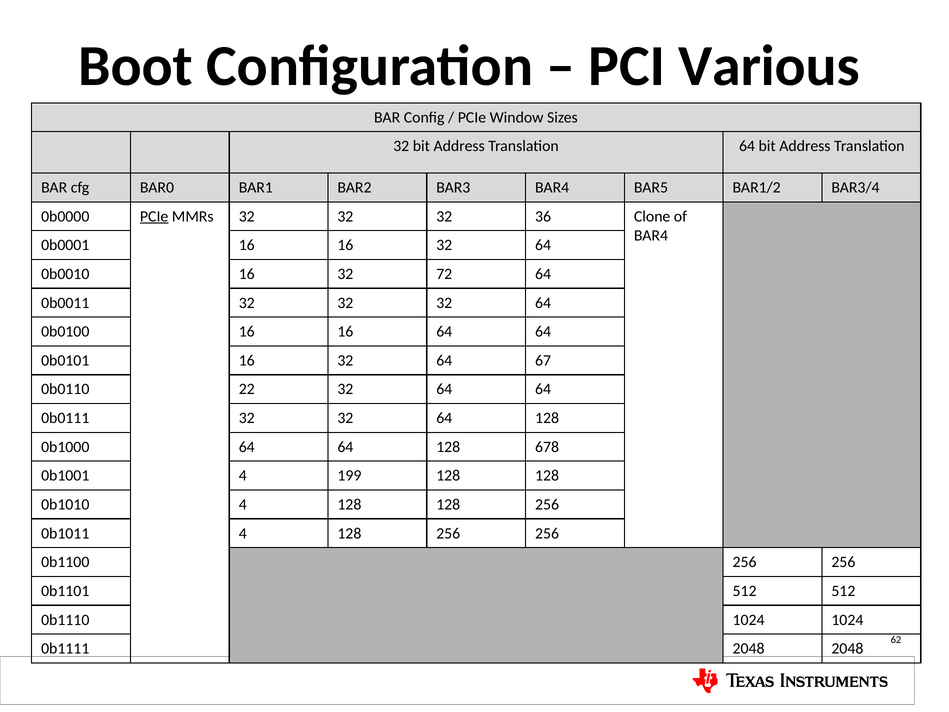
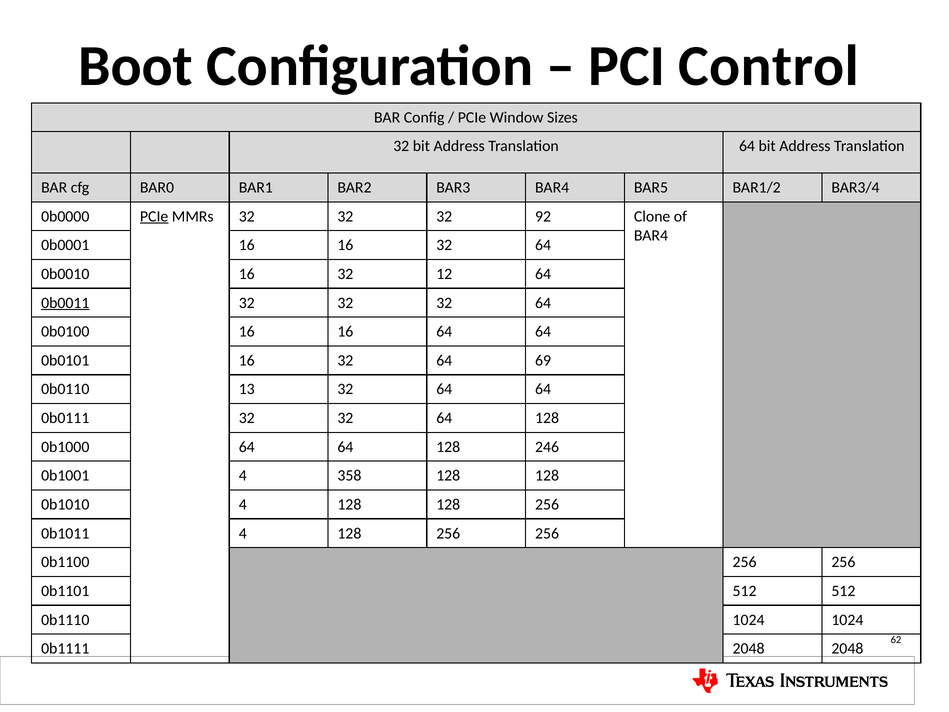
Various: Various -> Control (769, 66)
36: 36 -> 92 (543, 216)
72: 72 -> 12 (444, 274)
0b0011 underline: none -> present (65, 303)
67: 67 -> 69 (543, 360)
22: 22 -> 13 (247, 389)
678: 678 -> 246 (547, 447)
199: 199 -> 358 (349, 476)
